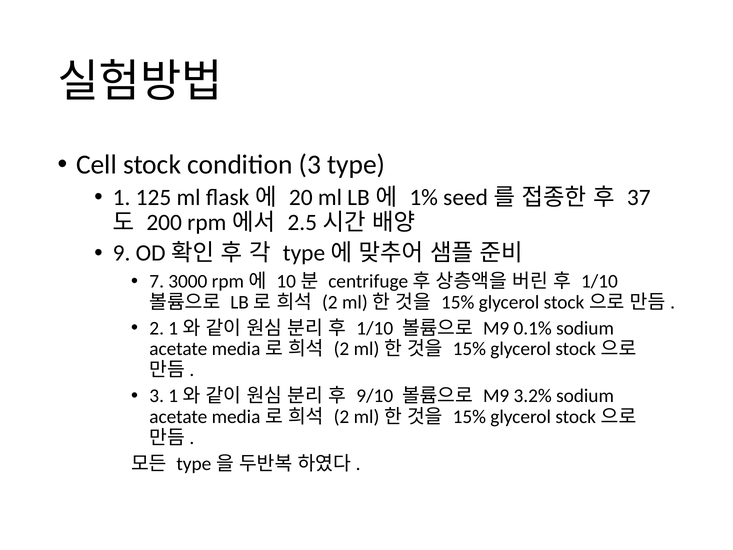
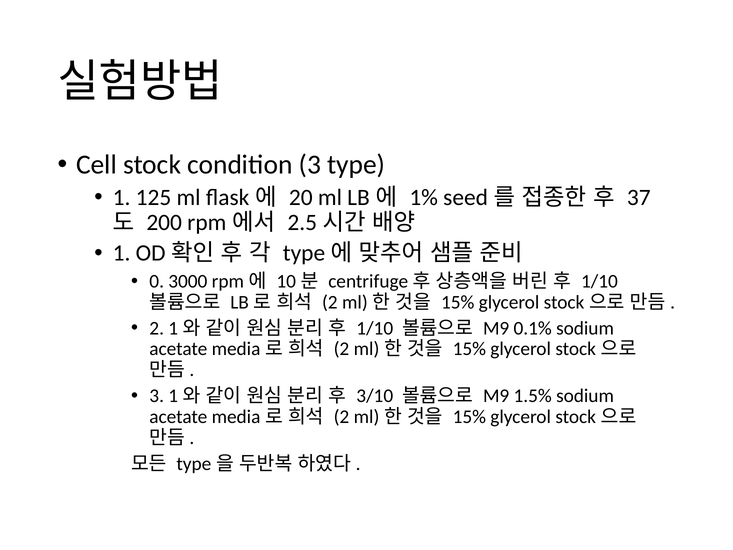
9: 9 -> 1 (122, 253)
7: 7 -> 0 (157, 281)
9/10: 9/10 -> 3/10 (375, 396)
3.2%: 3.2% -> 1.5% (533, 396)
